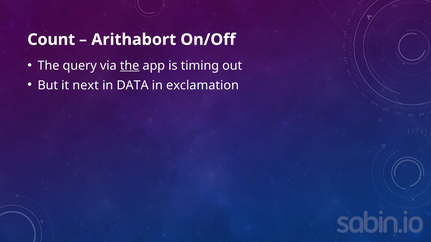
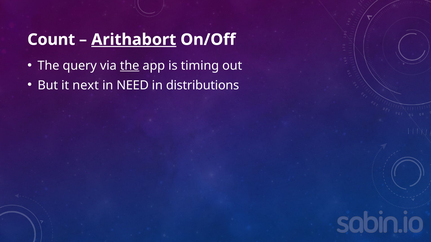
Arithabort underline: none -> present (134, 40)
DATA: DATA -> NEED (133, 85)
exclamation: exclamation -> distributions (203, 85)
